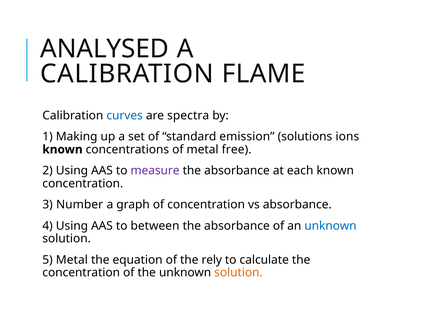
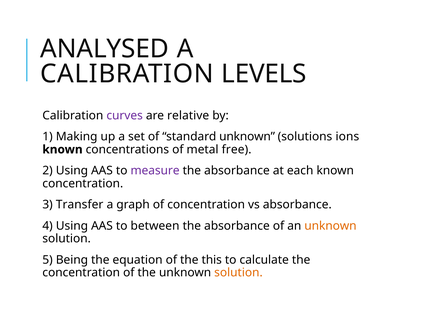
FLAME: FLAME -> LEVELS (264, 74)
curves colour: blue -> purple (125, 115)
spectra: spectra -> relative (188, 115)
standard emission: emission -> unknown (247, 137)
Number: Number -> Transfer (80, 205)
unknown colour: blue -> orange (330, 226)
5 Metal: Metal -> Being (72, 260)
rely: rely -> this (212, 260)
